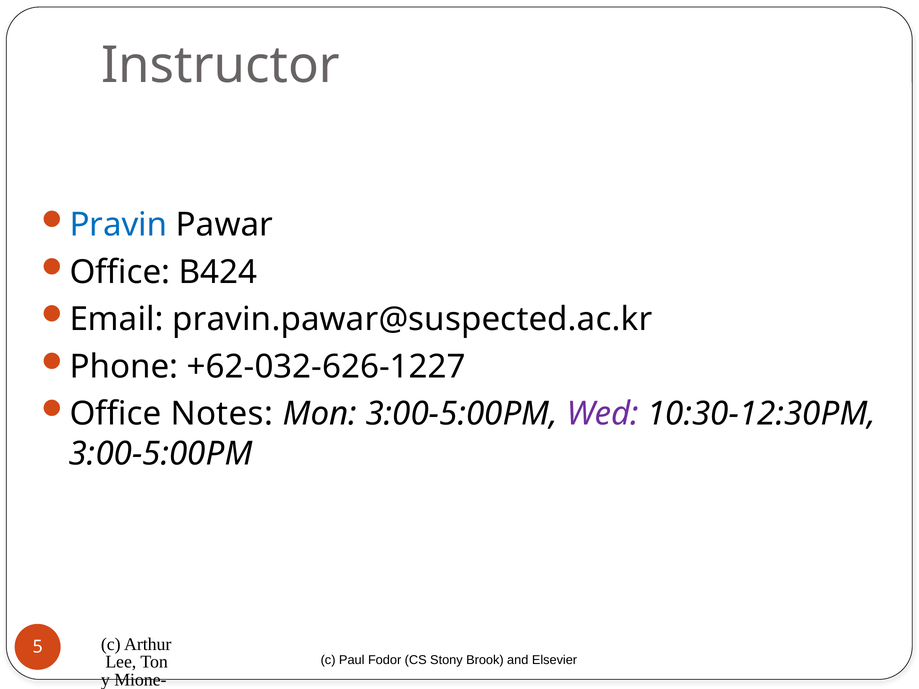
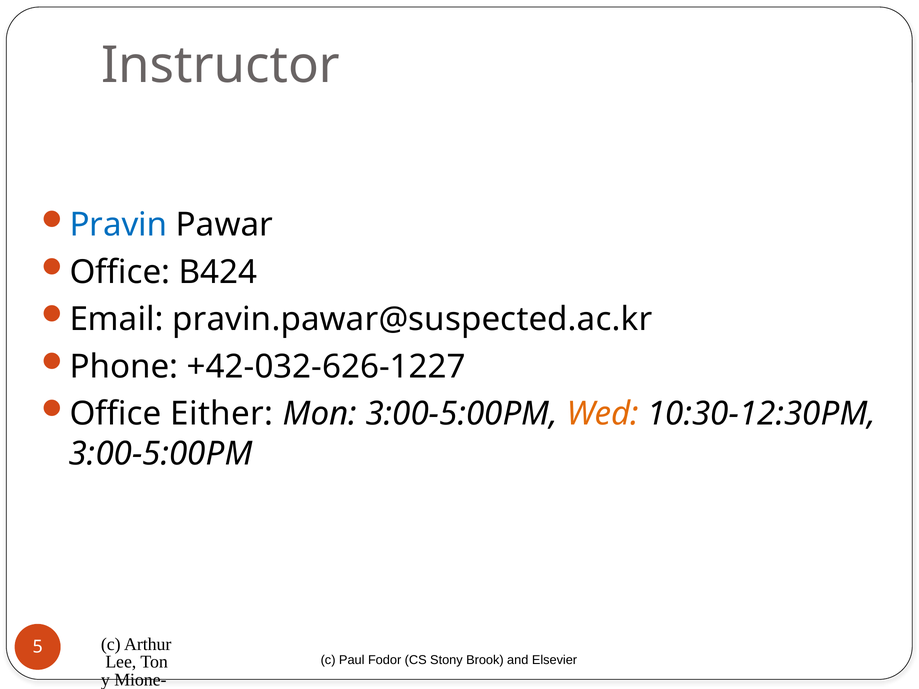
+62-032-626-1227: +62-032-626-1227 -> +42-032-626-1227 (326, 367)
Notes: Notes -> Either (222, 414)
Wed colour: purple -> orange (603, 414)
